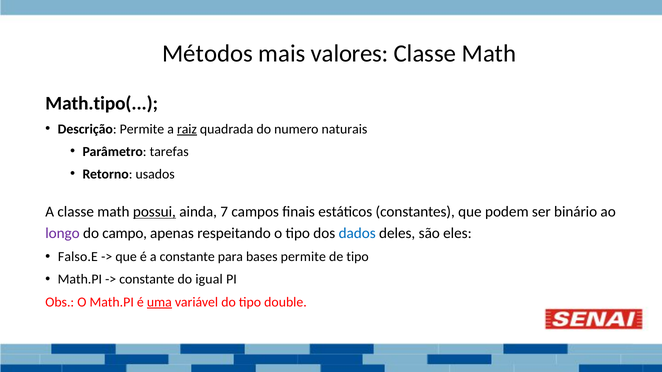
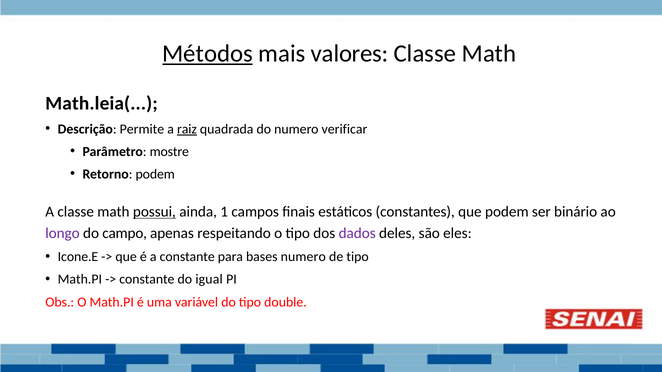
Métodos underline: none -> present (208, 53)
Math.tipo(: Math.tipo( -> Math.leia( (102, 104)
naturais: naturais -> verificar (344, 129)
tarefas: tarefas -> mostre (169, 152)
Retorno usados: usados -> podem (155, 174)
7: 7 -> 1 (224, 212)
dados colour: blue -> purple (357, 234)
Falso.E: Falso.E -> Icone.E (78, 257)
bases permite: permite -> numero (303, 257)
uma underline: present -> none (159, 302)
